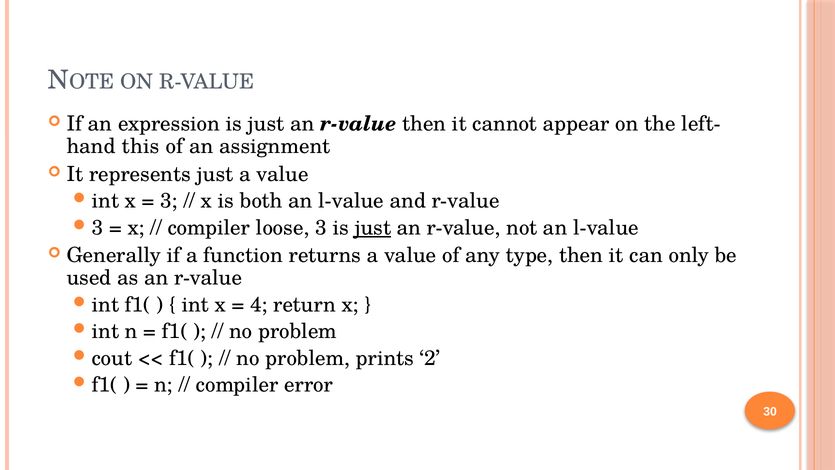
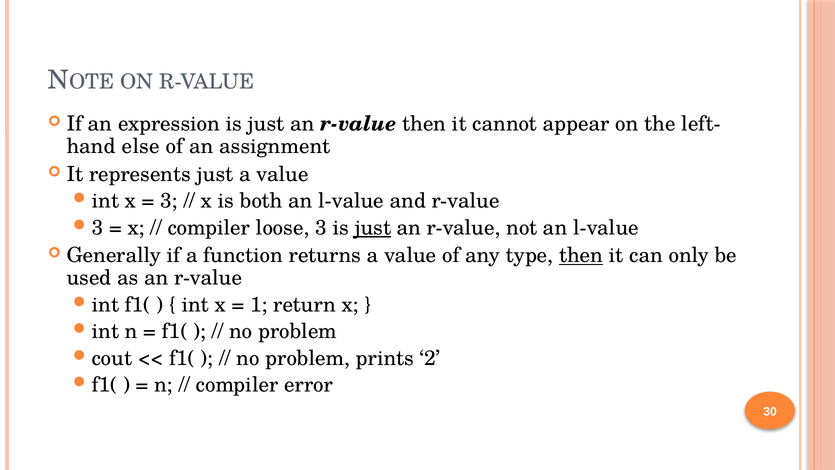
this: this -> else (141, 146)
then underline: none -> present (581, 255)
4: 4 -> 1 (259, 305)
